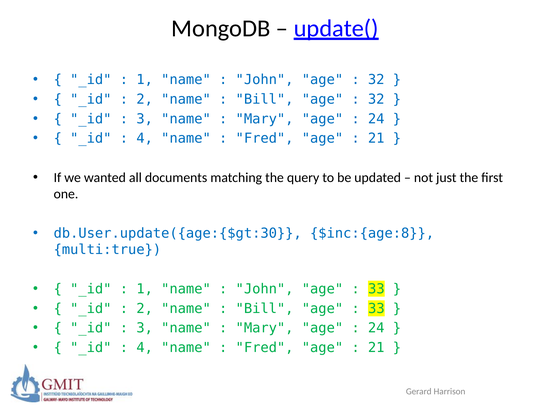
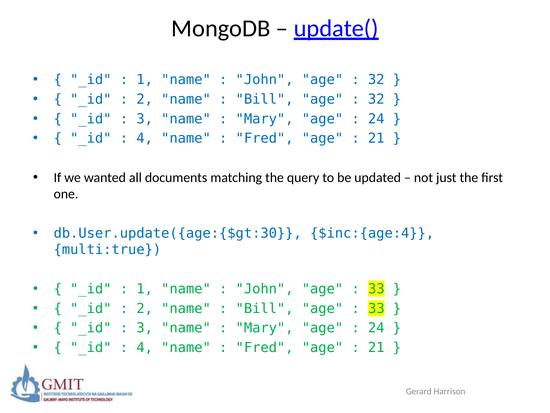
$inc:{age:8: $inc:{age:8 -> $inc:{age:4 (372, 233)
